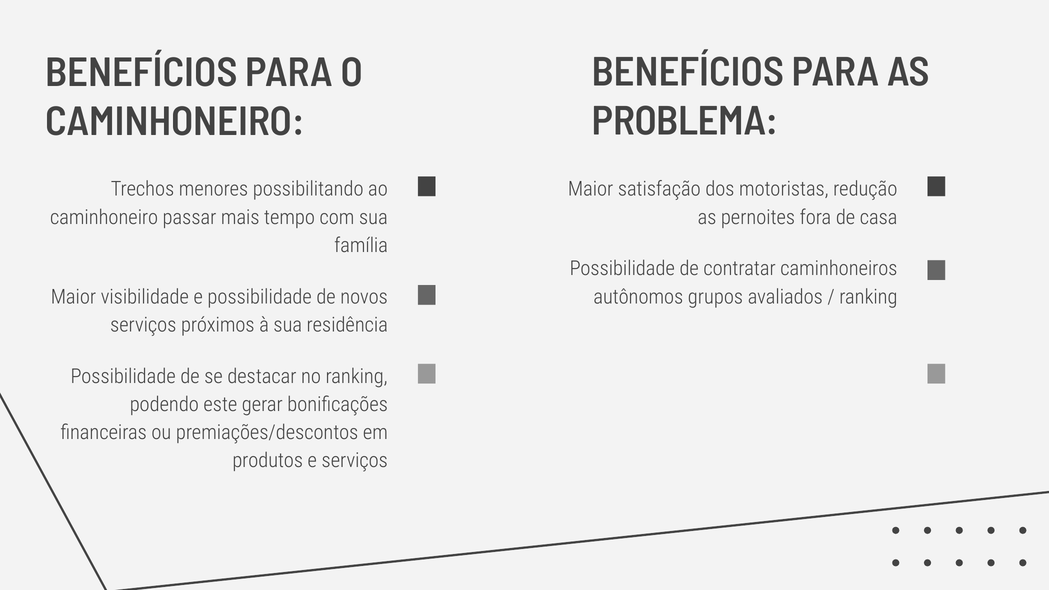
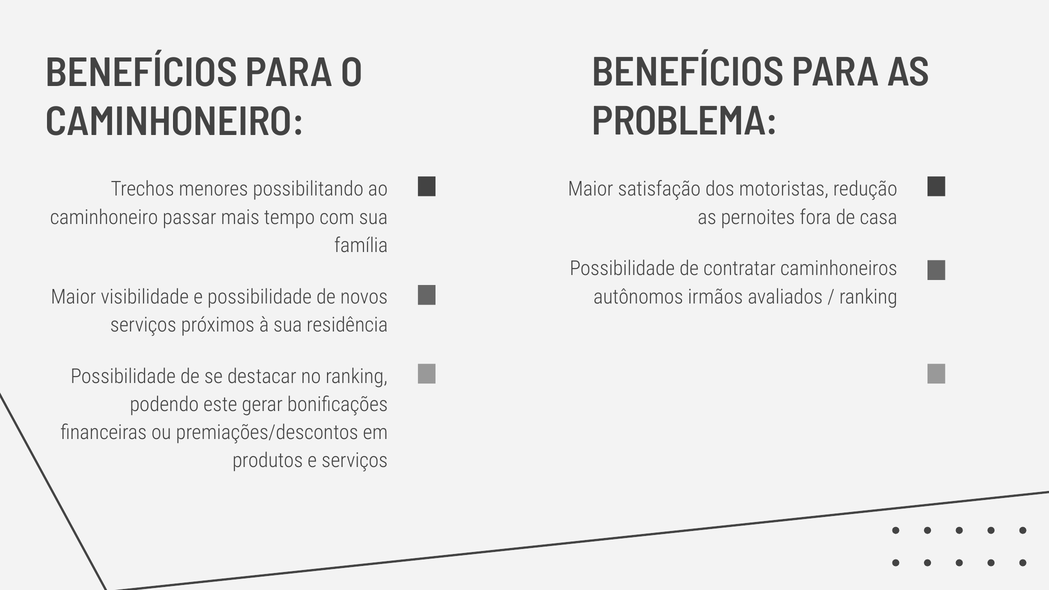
grupos: grupos -> irmãos (715, 297)
